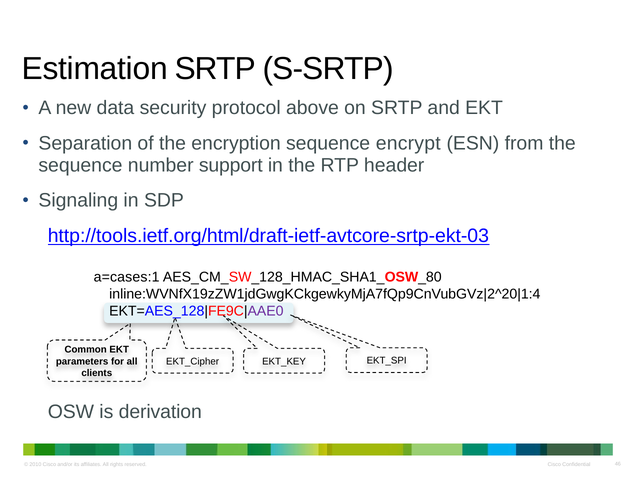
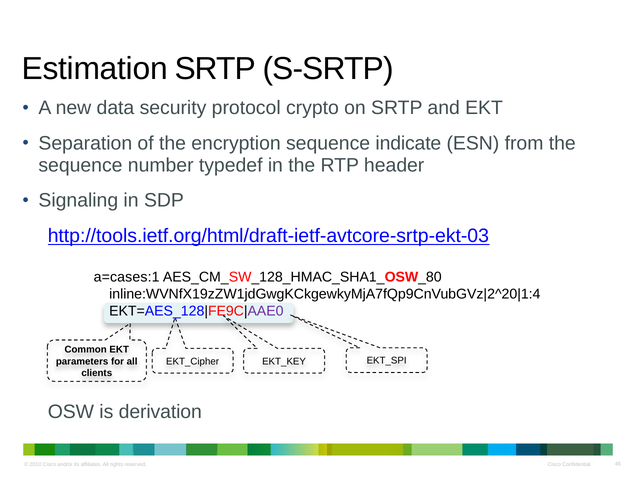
above: above -> crypto (312, 108)
encrypt: encrypt -> indicate (408, 143)
support: support -> typedef (231, 165)
